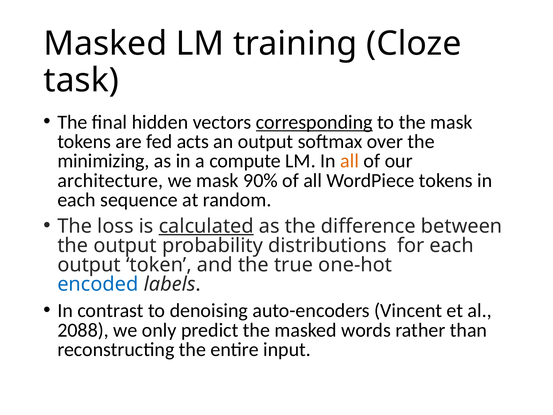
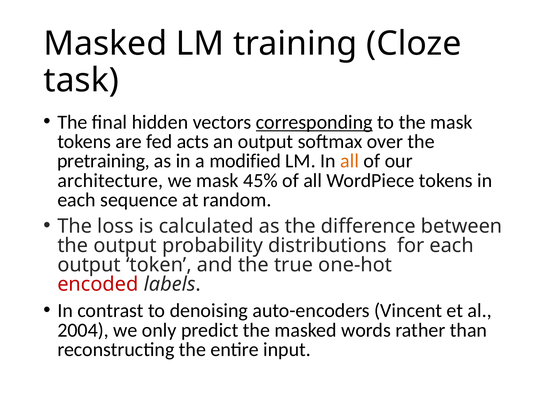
minimizing: minimizing -> pretraining (103, 161)
compute: compute -> modified (245, 161)
90%: 90% -> 45% (260, 180)
calculated underline: present -> none (206, 226)
encoded colour: blue -> red (98, 284)
2088: 2088 -> 2004 (83, 330)
